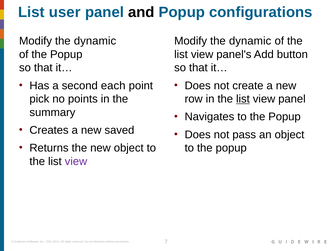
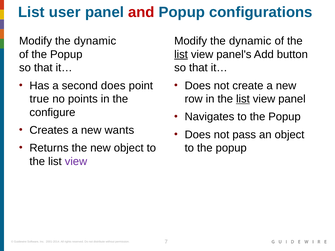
and colour: black -> red (141, 12)
list underline: none -> present (181, 54)
second each: each -> does (113, 86)
pick: pick -> true (39, 99)
summary: summary -> configure (52, 112)
saved: saved -> wants (119, 130)
